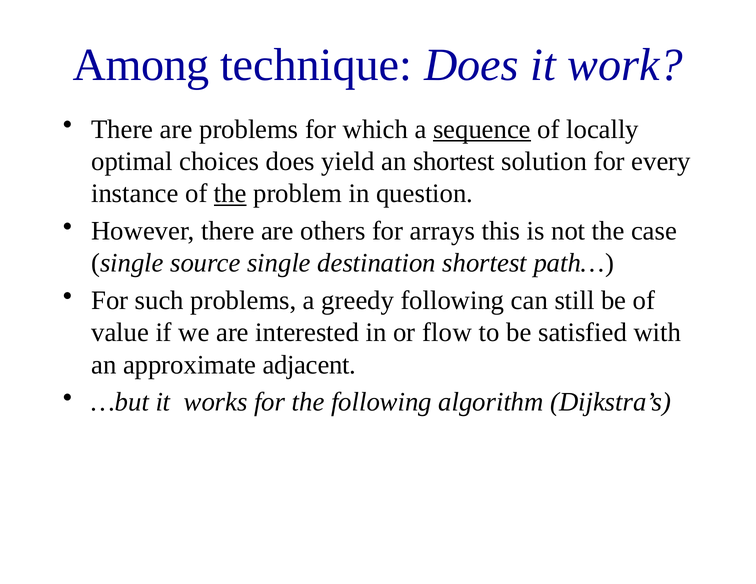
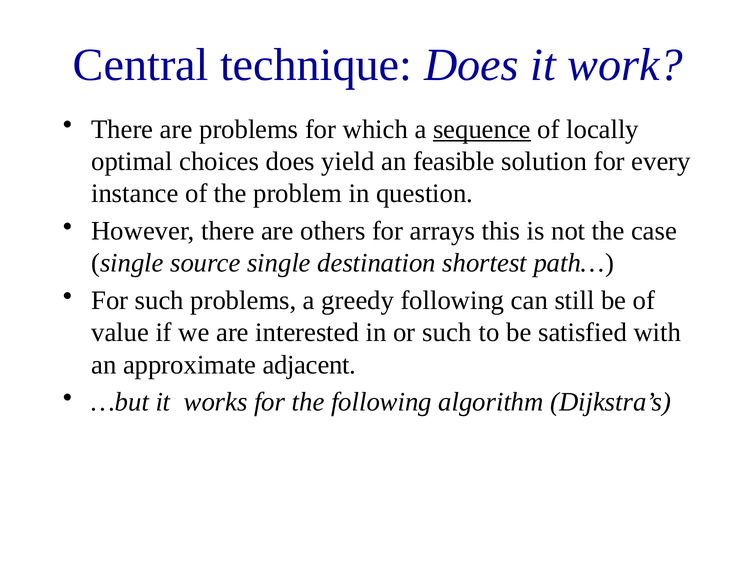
Among: Among -> Central (141, 65)
an shortest: shortest -> feasible (454, 162)
the underline: present -> none (230, 194)
or flow: flow -> such (447, 333)
